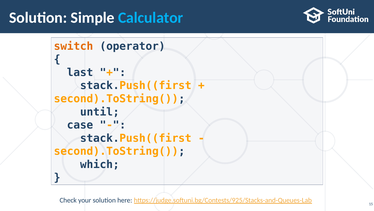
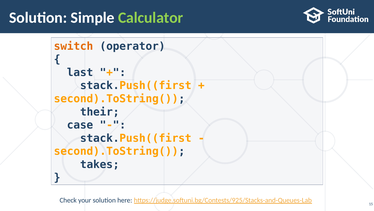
Calculator colour: light blue -> light green (151, 18)
until: until -> their (100, 112)
which: which -> takes (100, 164)
